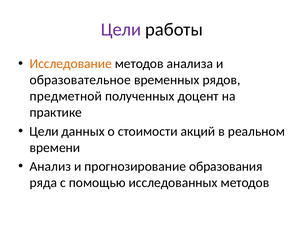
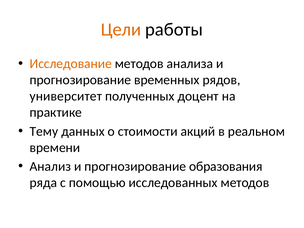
Цели colour: purple -> orange (121, 29)
образовательное: образовательное -> прогнозирование (80, 80)
предметной: предметной -> университет (66, 96)
Цели: Цели -> Тему (44, 131)
